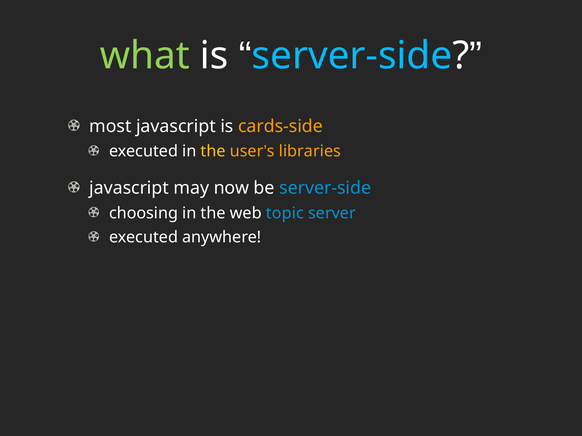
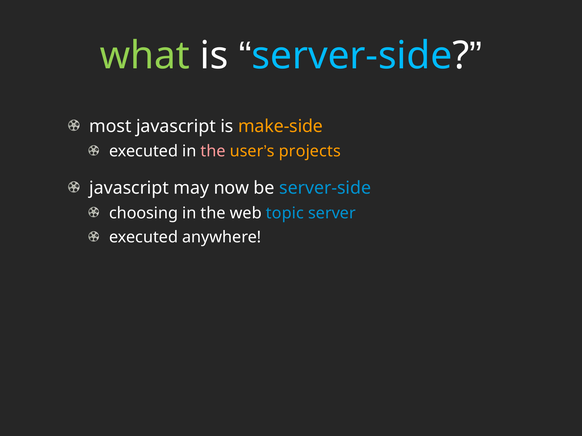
cards-side: cards-side -> make-side (281, 126)
the colour: yellow -> pink (213, 151)
libraries: libraries -> projects (310, 151)
